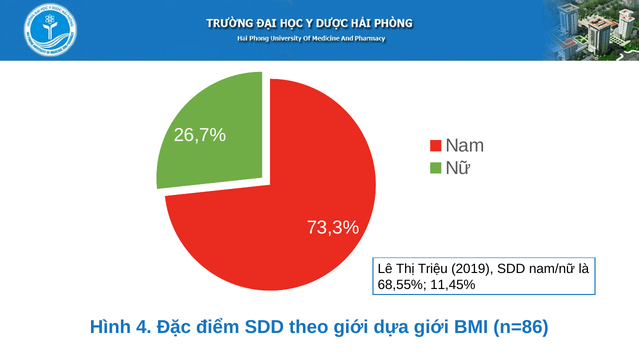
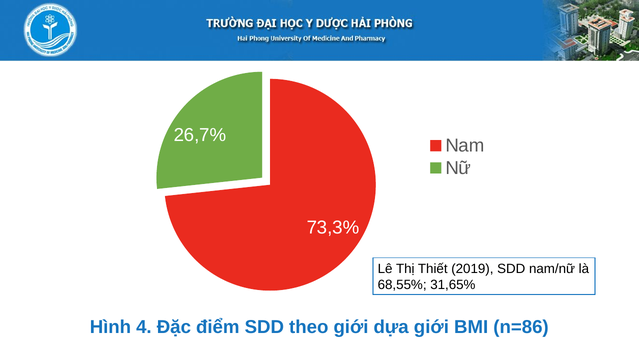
Triệu: Triệu -> Thiết (433, 269)
11,45%: 11,45% -> 31,65% (453, 285)
